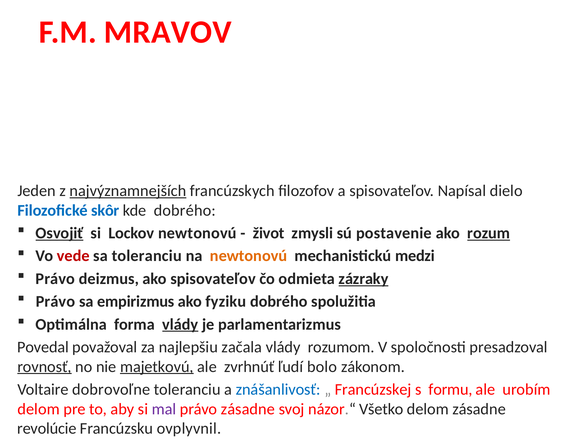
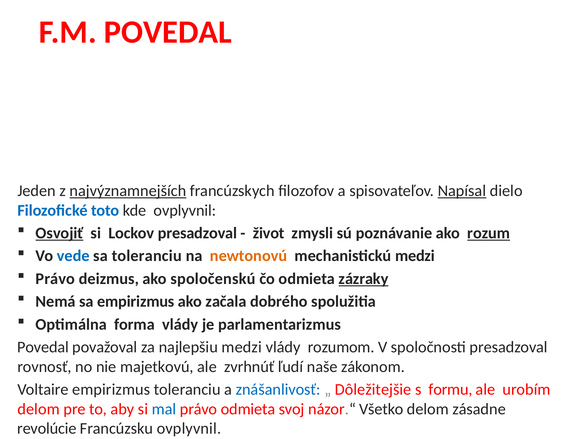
F.M MRAVOV: MRAVOV -> POVEDAL (168, 32)
Napísal underline: none -> present (462, 191)
skôr: skôr -> toto (105, 210)
kde dobrého: dobrého -> ovplyvnil (185, 210)
Lockov newtonovú: newtonovú -> presadzoval (197, 233)
postavenie: postavenie -> poznávanie (394, 233)
vede colour: red -> blue (73, 256)
ako spisovateľov: spisovateľov -> spoločenskú (213, 279)
Právo: Právo -> Nemá (56, 301)
fyziku: fyziku -> začala (226, 301)
vlády underline: present -> none (180, 324)
najlepšiu začala: začala -> medzi (242, 347)
rovnosť underline: present -> none (44, 366)
majetkovú underline: present -> none (157, 366)
bolo: bolo -> naše (322, 366)
Voltaire dobrovoľne: dobrovoľne -> empirizmus (111, 389)
Francúzskej: Francúzskej -> Dôležitejšie (373, 389)
mal colour: purple -> blue (164, 409)
právo zásadne: zásadne -> odmieta (248, 409)
